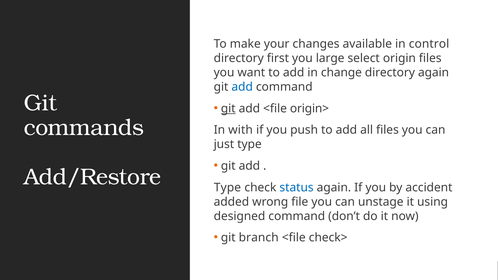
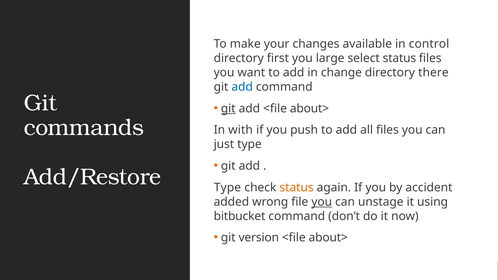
select origin: origin -> status (399, 58)
directory again: again -> there (433, 73)
add <file origin>: origin> -> about> (309, 109)
status colour: blue -> orange (297, 188)
you underline: none -> present (322, 202)
designed: designed -> bitbucket (240, 216)
branch: branch -> version (259, 238)
check>: check> -> about> (328, 238)
